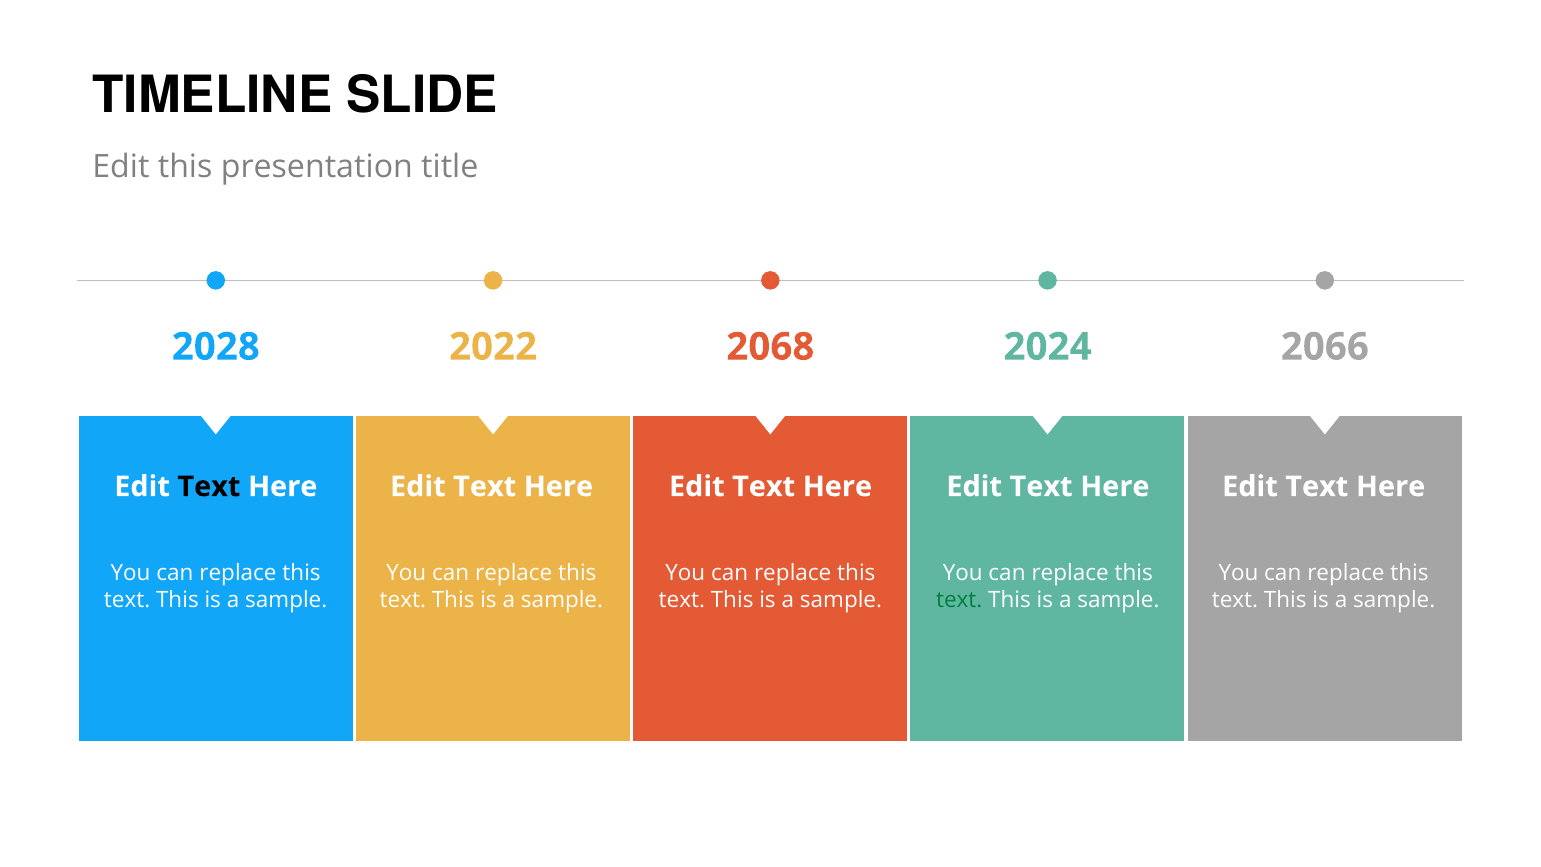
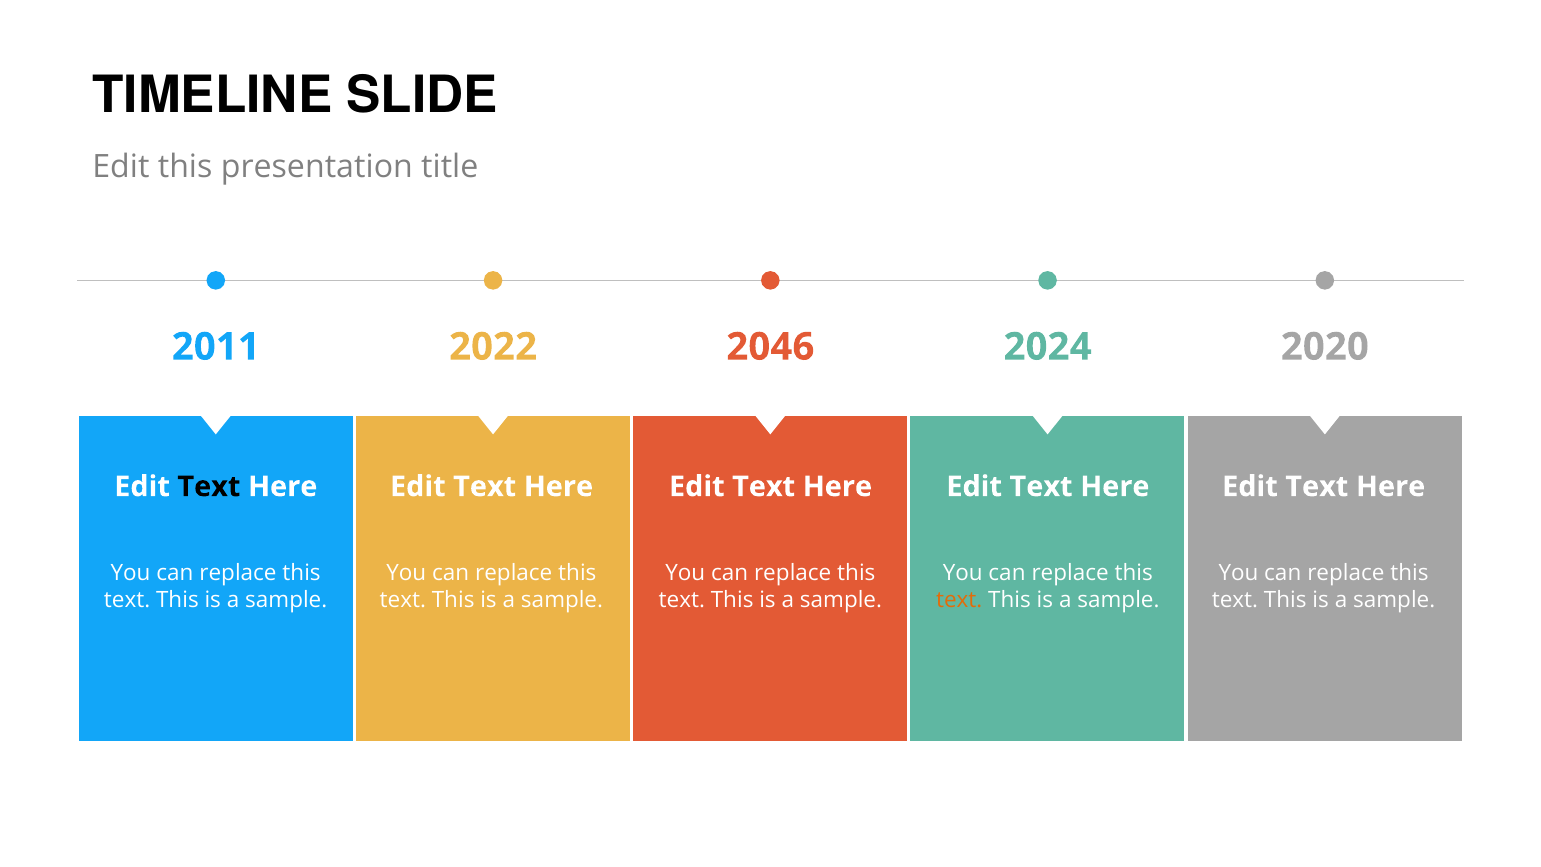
2028: 2028 -> 2011 (216, 347)
2068: 2068 -> 2046 (770, 347)
2066: 2066 -> 2020 (1325, 347)
text colour: green -> orange (959, 600)
